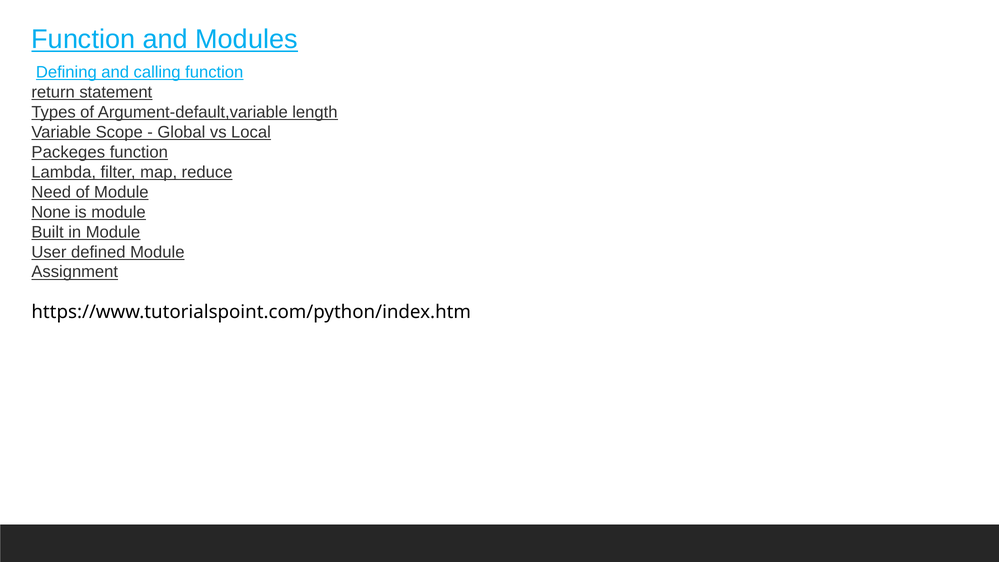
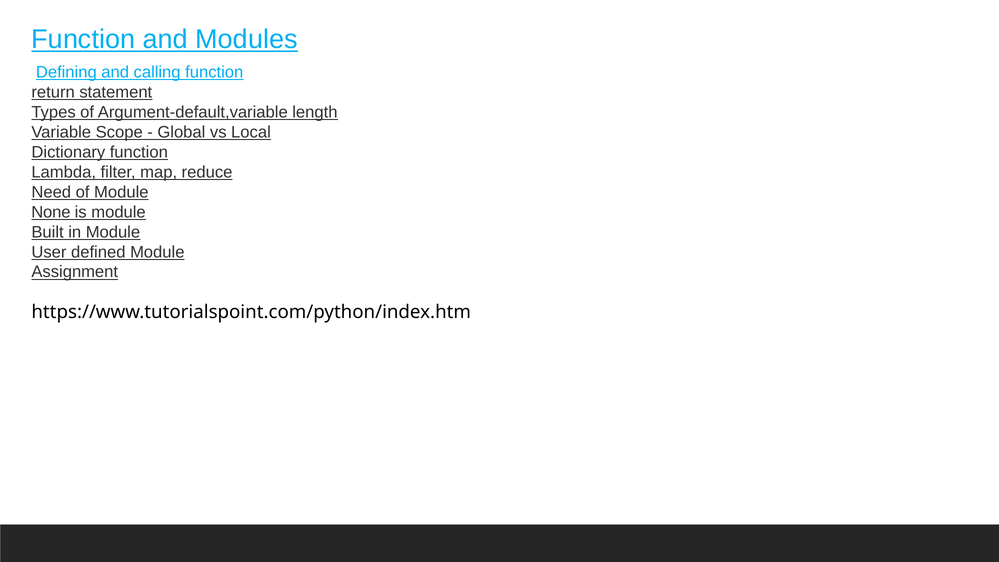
Packeges: Packeges -> Dictionary (68, 152)
